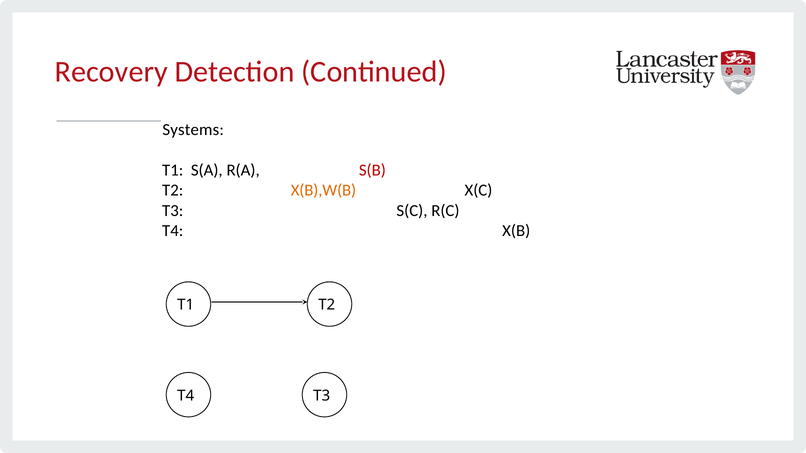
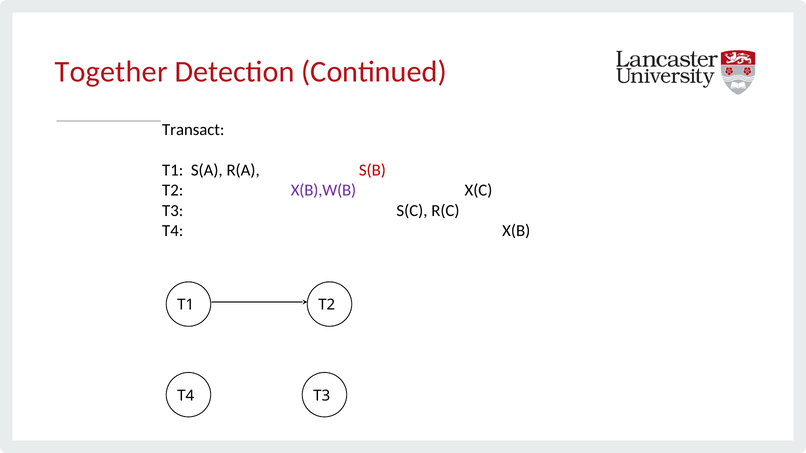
Recovery: Recovery -> Together (111, 72)
Systems: Systems -> Transact (193, 130)
X(B),W(B colour: orange -> purple (323, 190)
